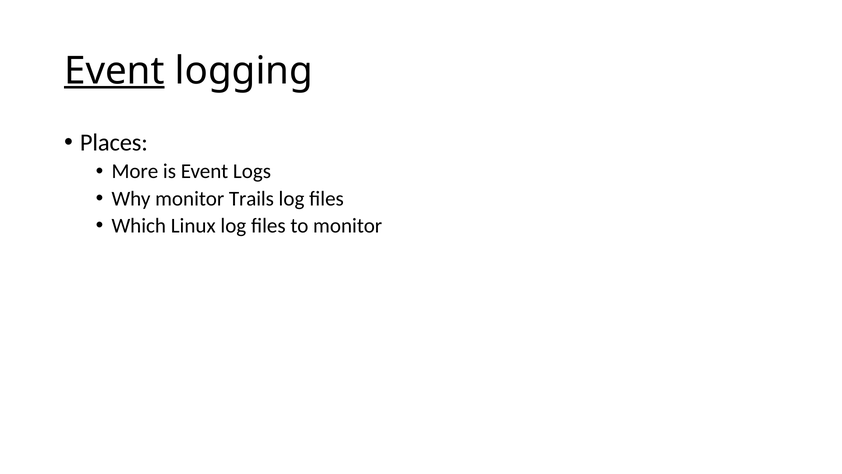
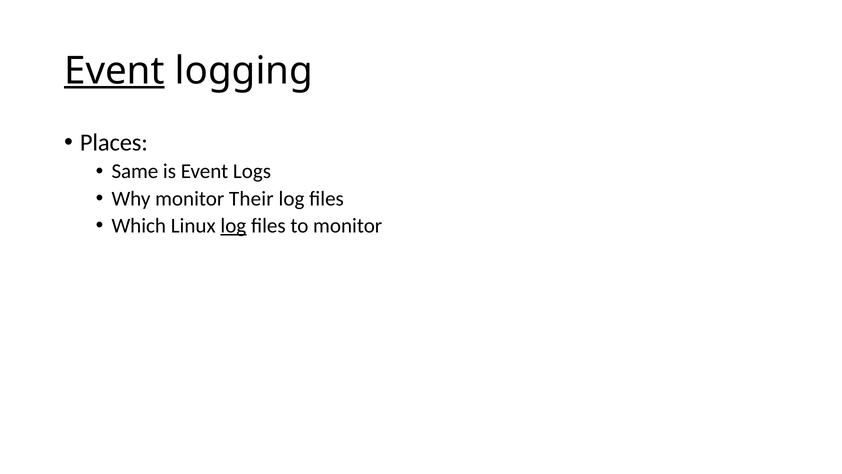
More: More -> Same (135, 171)
Trails: Trails -> Their (251, 198)
log underline: none -> present (233, 226)
